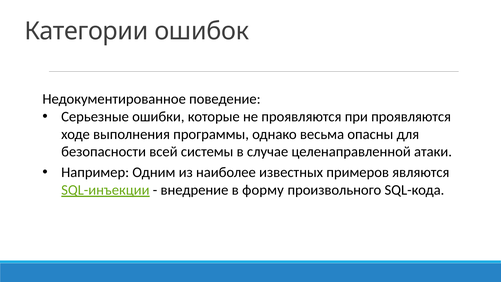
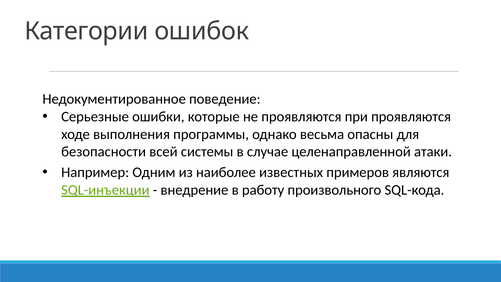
форму: форму -> работу (263, 190)
